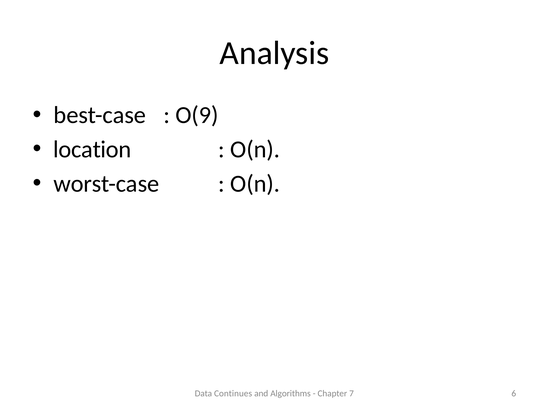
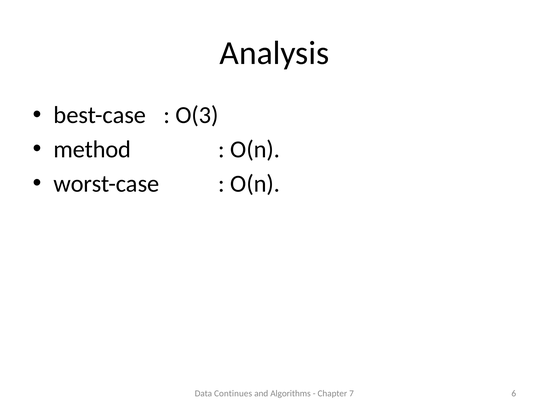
O(9: O(9 -> O(3 (197, 115)
location: location -> method (92, 149)
